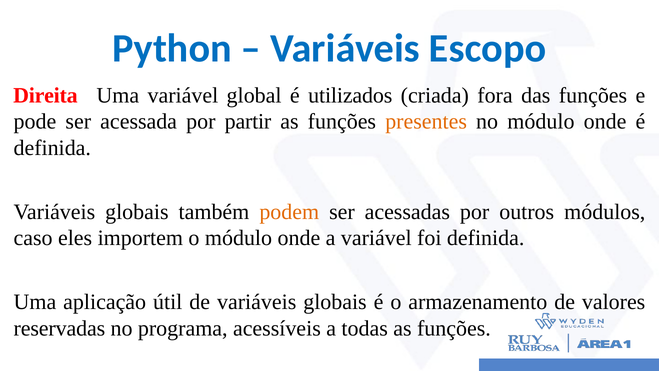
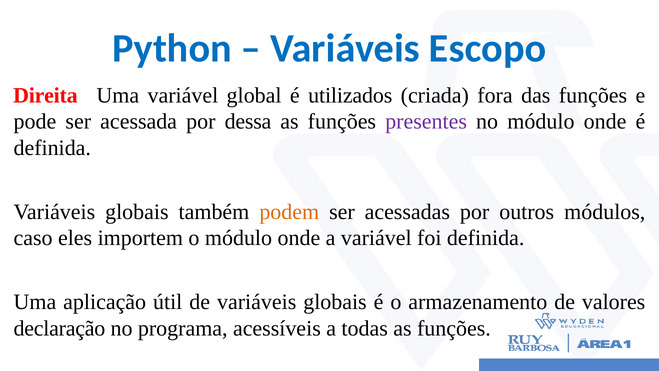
partir: partir -> dessa (248, 122)
presentes colour: orange -> purple (426, 122)
reservadas: reservadas -> declaração (59, 328)
